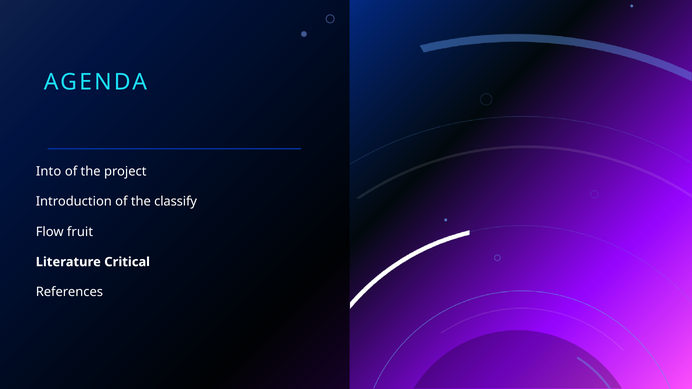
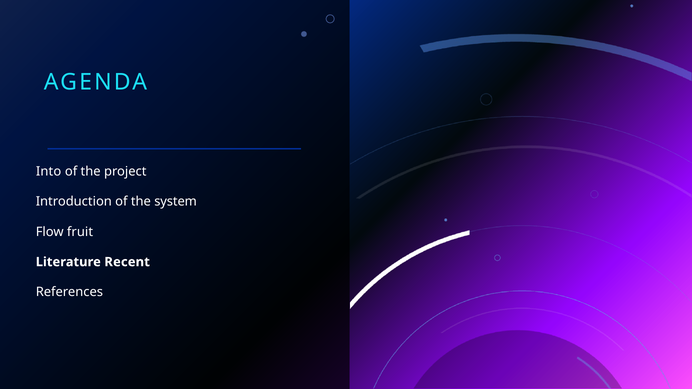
classify: classify -> system (176, 202)
Critical: Critical -> Recent (127, 262)
